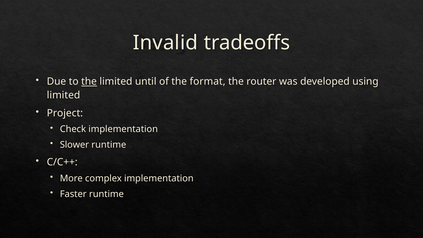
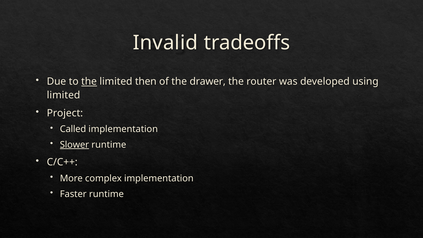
until: until -> then (146, 82)
format: format -> drawer (208, 82)
Check: Check -> Called (73, 129)
Slower underline: none -> present (74, 145)
